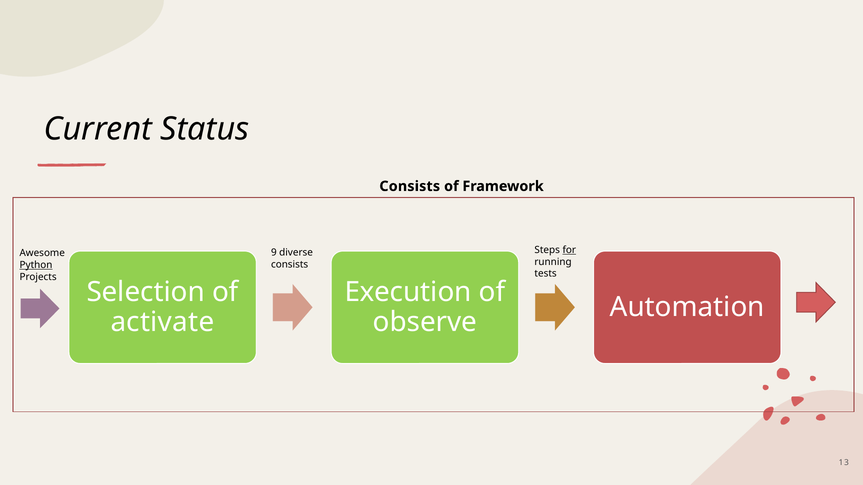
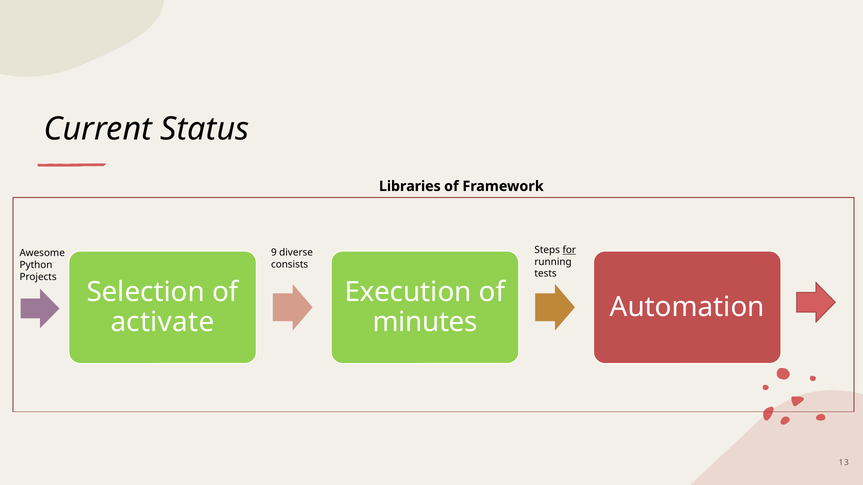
Consists: Consists -> Libraries (410, 186)
Python underline: present -> none (36, 265)
observe: observe -> minutes (425, 322)
